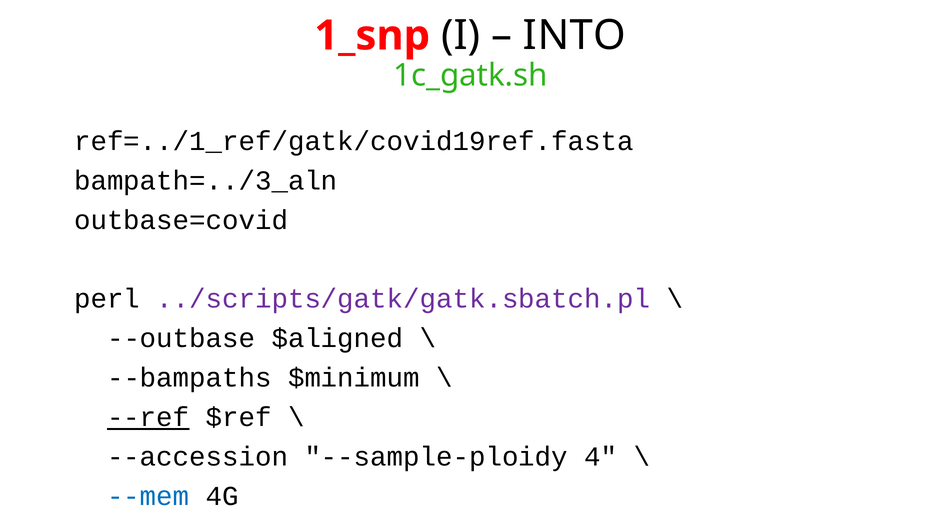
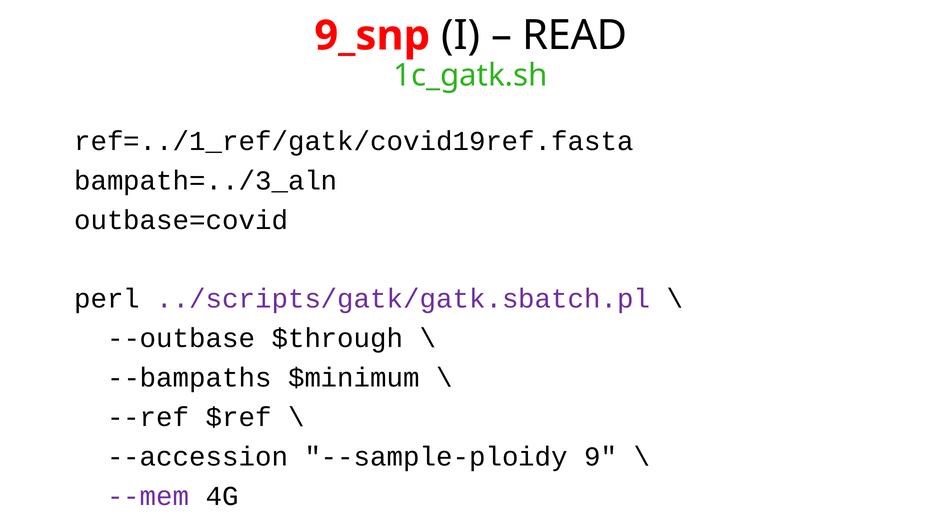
1_snp: 1_snp -> 9_snp (372, 36)
INTO: INTO -> READ (575, 36)
$aligned: $aligned -> $through (337, 339)
--ref underline: present -> none (148, 417)
4: 4 -> 9 (601, 457)
--mem colour: blue -> purple (148, 496)
